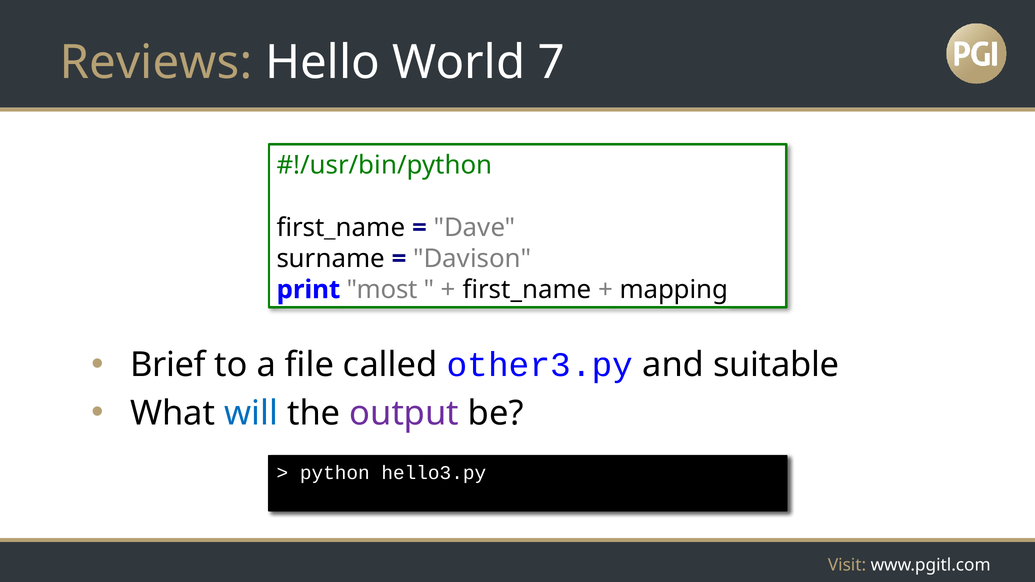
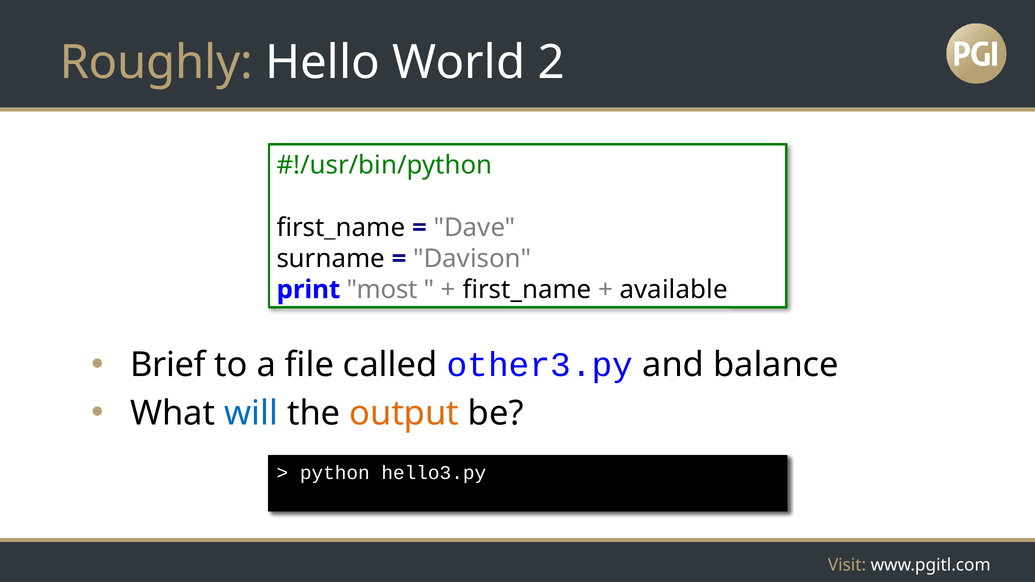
Reviews: Reviews -> Roughly (156, 62)
7: 7 -> 2 (551, 62)
mapping: mapping -> available (674, 290)
suitable: suitable -> balance (776, 365)
output colour: purple -> orange (404, 413)
